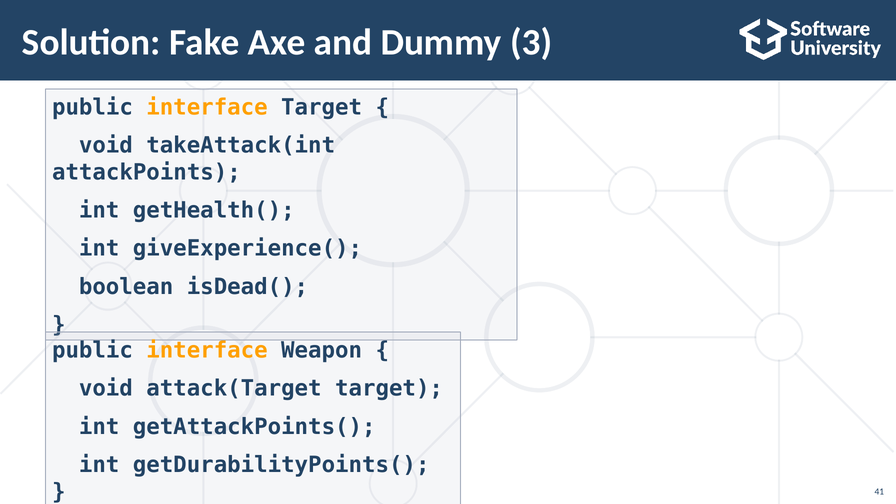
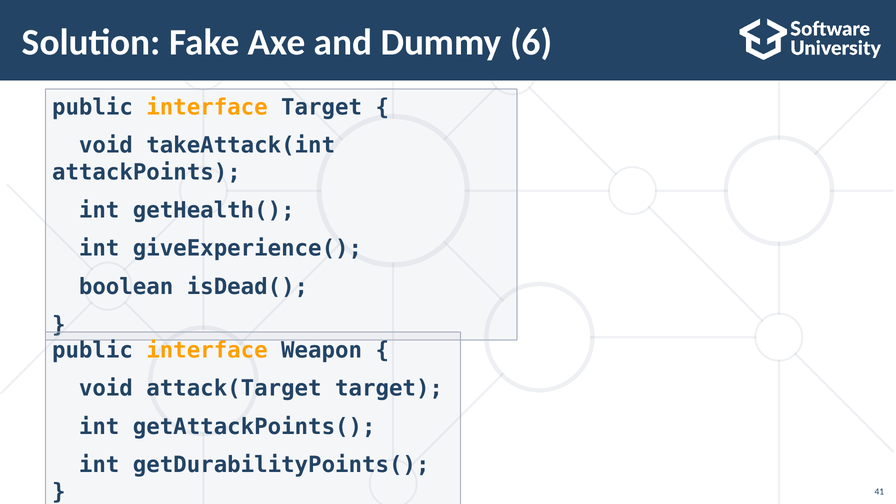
3: 3 -> 6 (531, 42)
